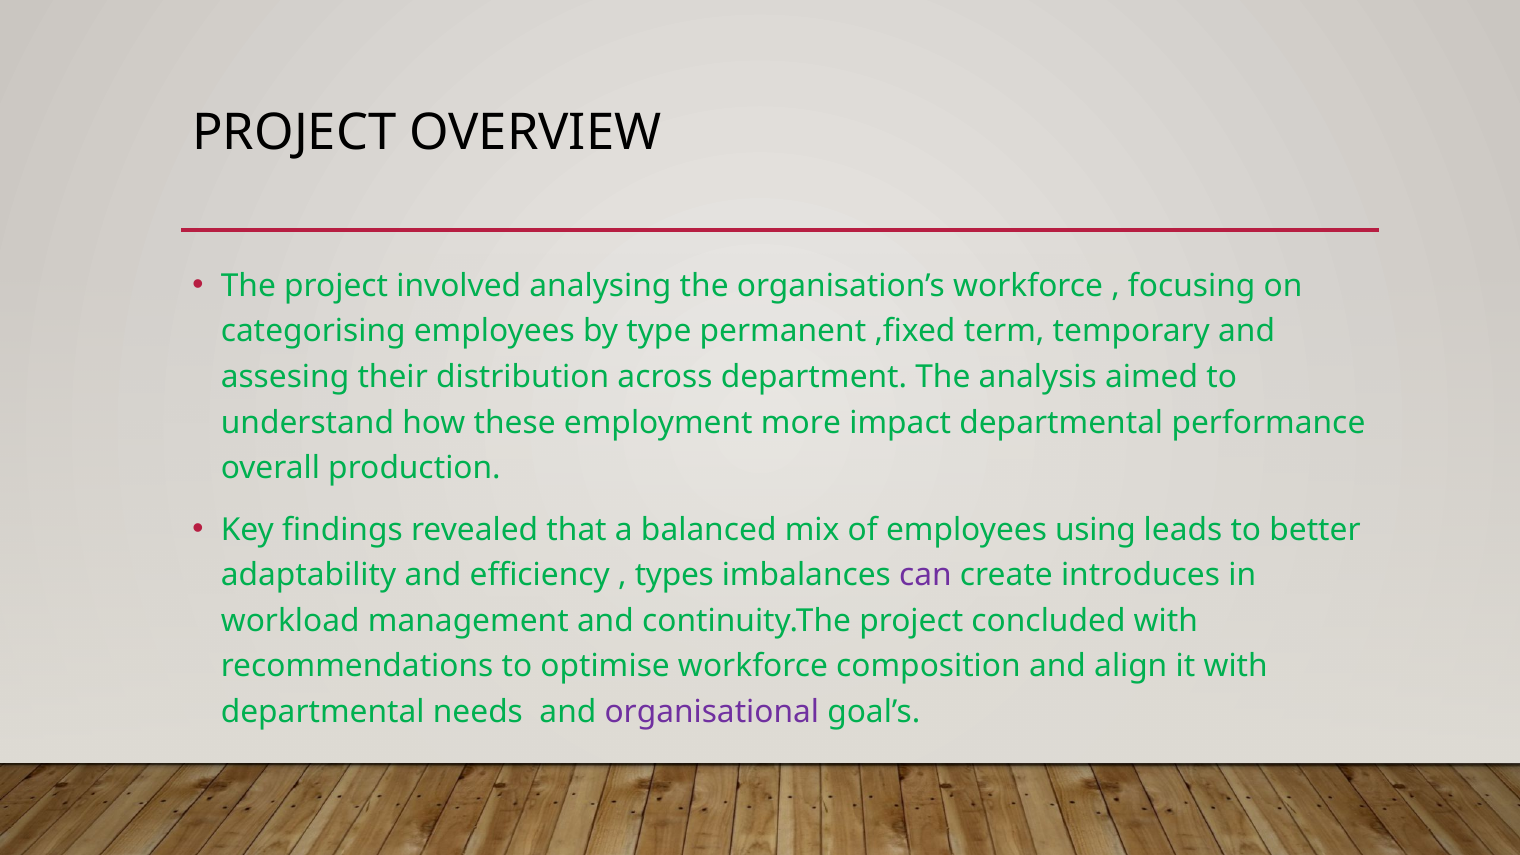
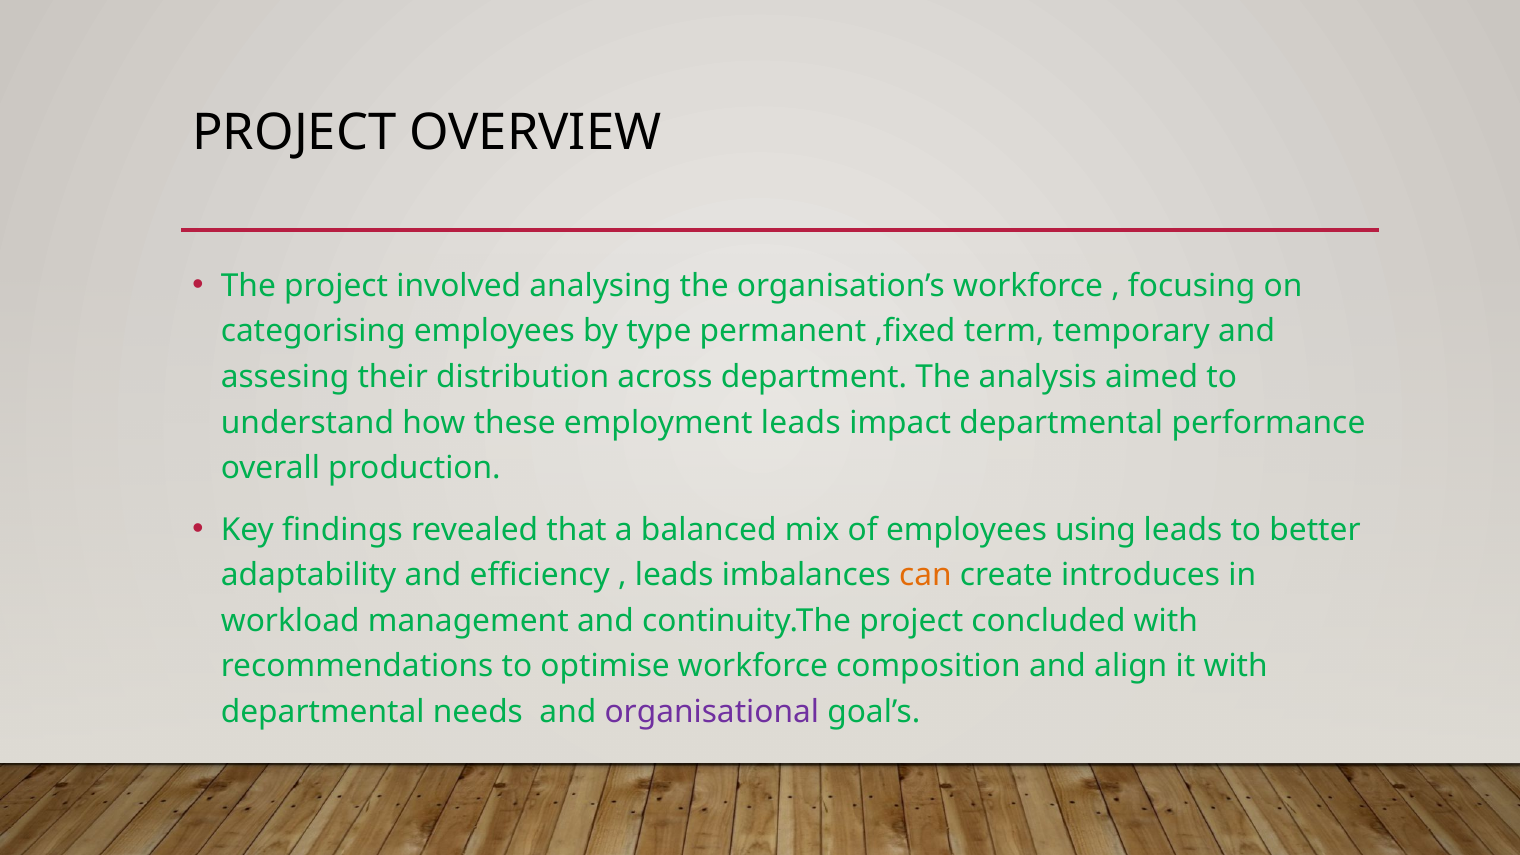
employment more: more -> leads (801, 423)
types: types -> leads (674, 575)
can colour: purple -> orange (925, 575)
